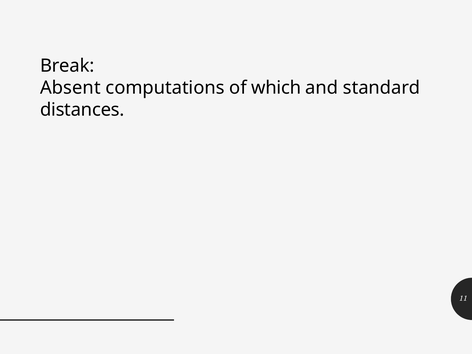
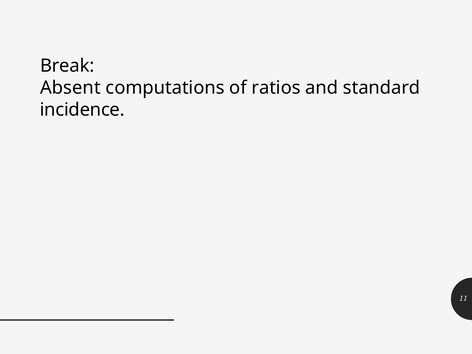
which: which -> ratios (276, 88)
distances: distances -> incidence (82, 110)
